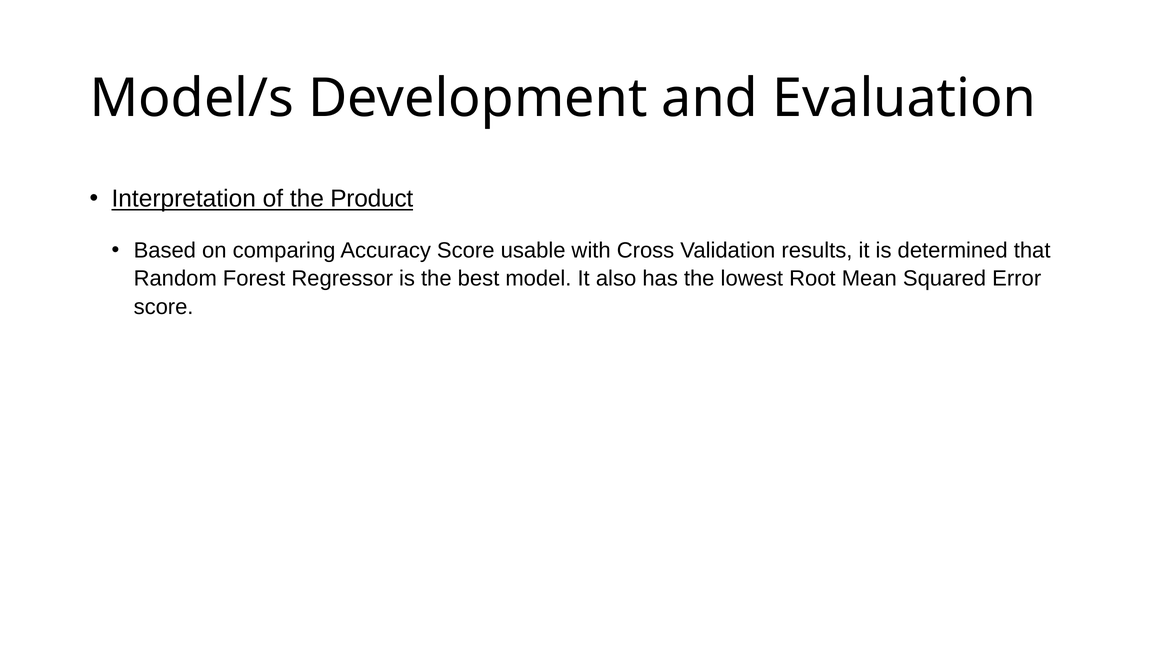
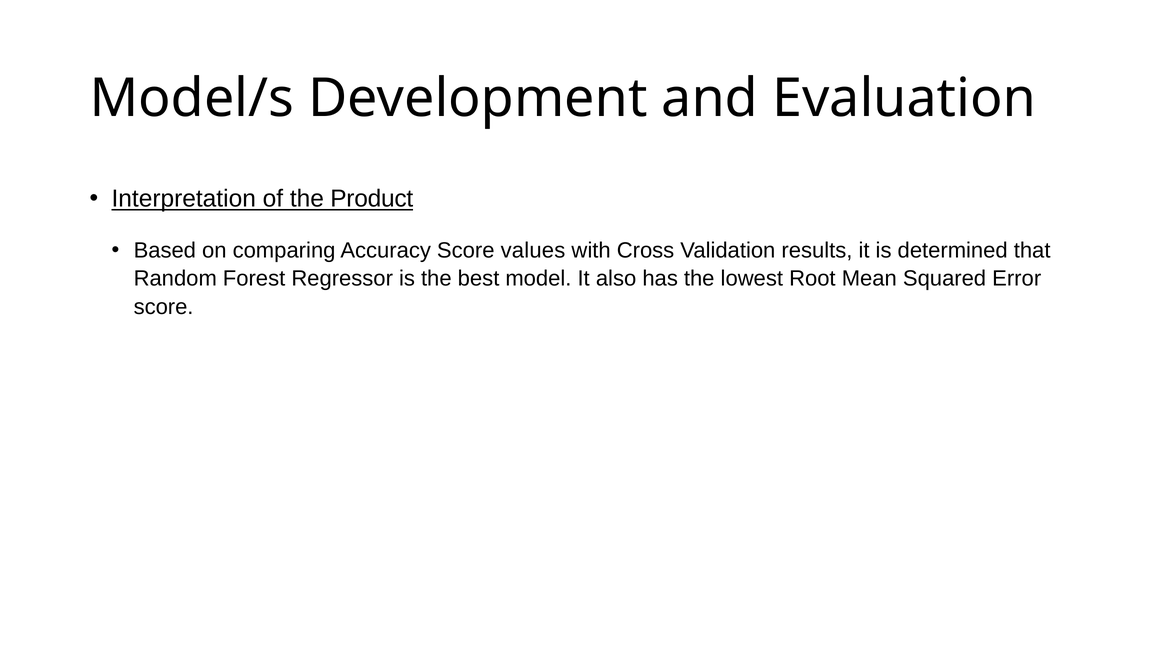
usable: usable -> values (533, 250)
